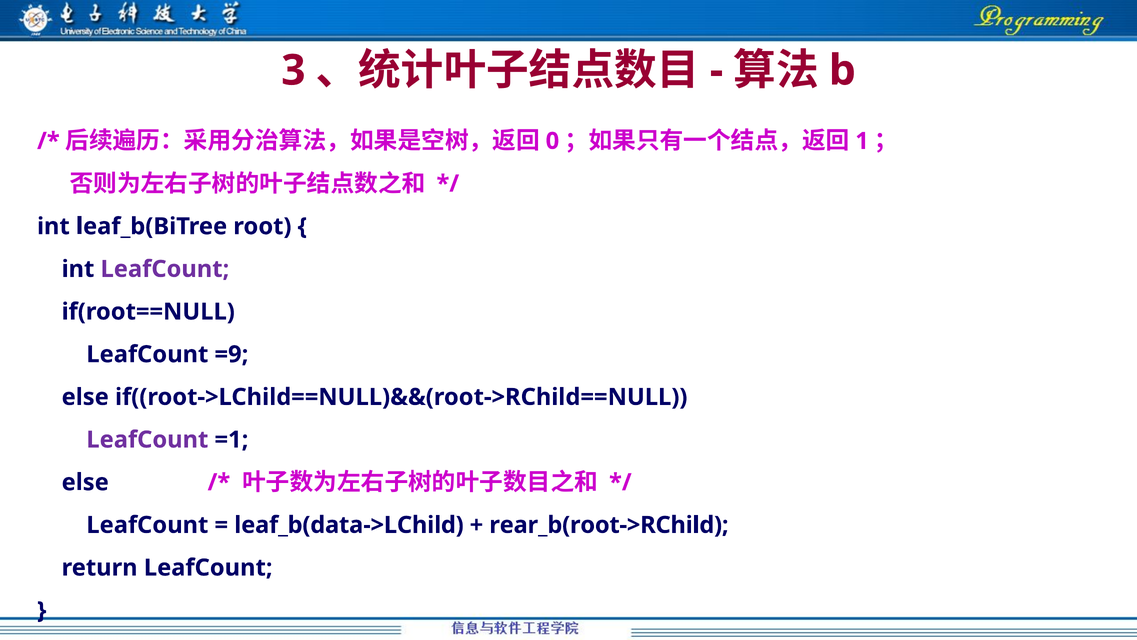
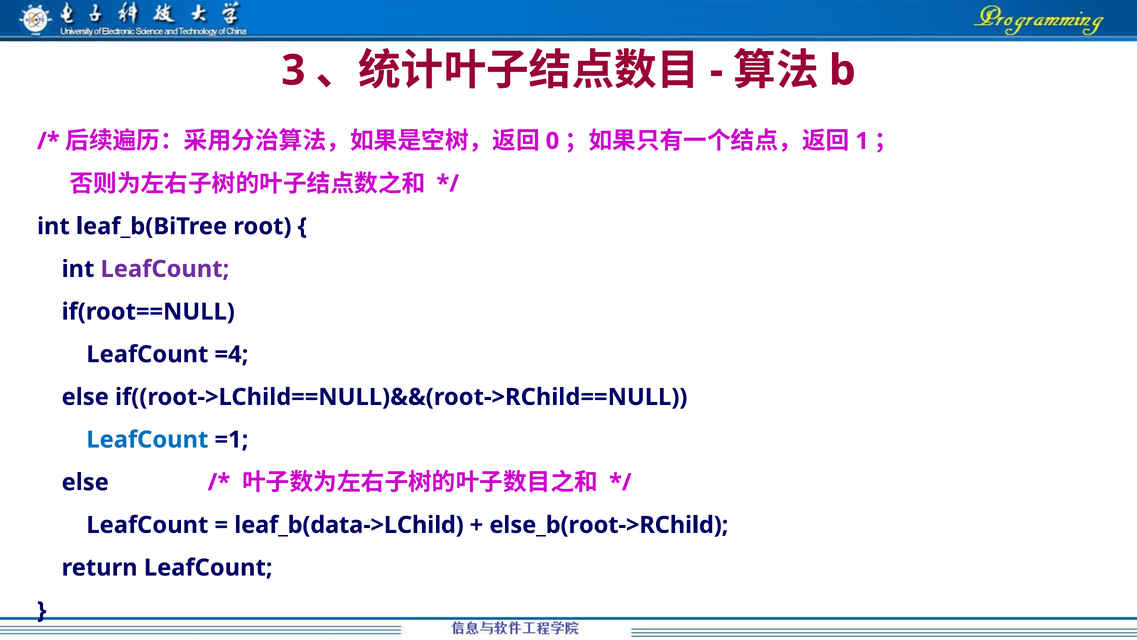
=9: =9 -> =4 (231, 354)
LeafCount colour: purple -> blue (147, 439)
rear_b(root->RChild: rear_b(root->RChild -> else_b(root->RChild (609, 525)
